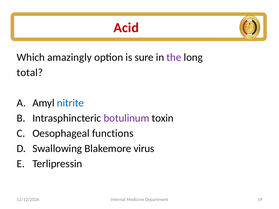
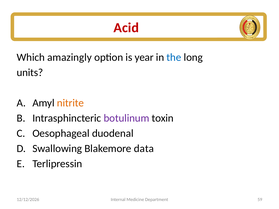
sure: sure -> year (144, 57)
the colour: purple -> blue (174, 57)
total: total -> units (30, 73)
nitrite colour: blue -> orange (70, 103)
functions: functions -> duodenal (113, 134)
virus: virus -> data (144, 149)
